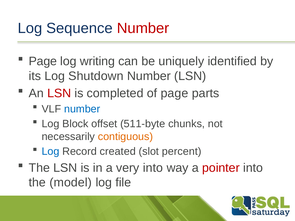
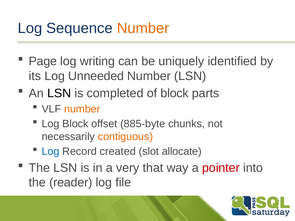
Number colour: red -> orange (143, 28)
Shutdown: Shutdown -> Unneeded (96, 76)
LSN colour: red -> black (59, 93)
of page: page -> block (175, 93)
number colour: blue -> orange (82, 109)
511-byte: 511-byte -> 885-byte (143, 124)
percent: percent -> allocate (182, 152)
very into: into -> that (153, 168)
model: model -> reader (71, 183)
